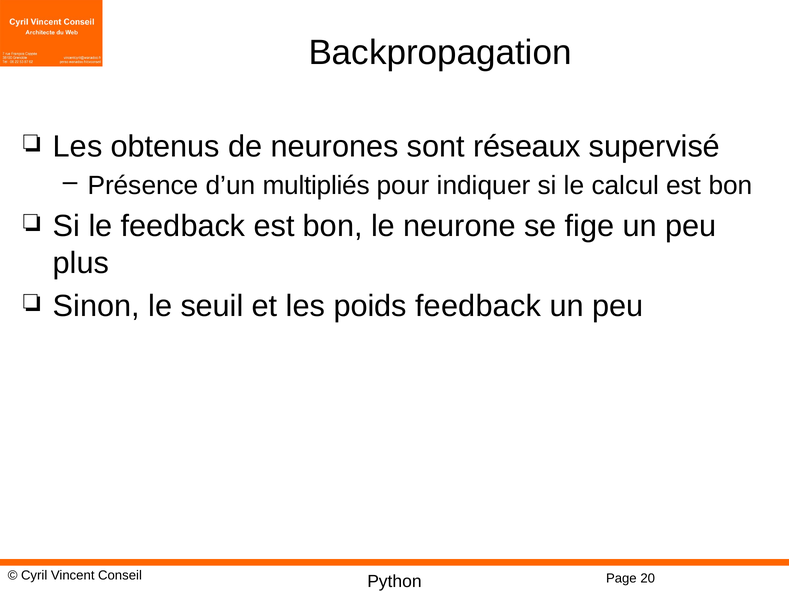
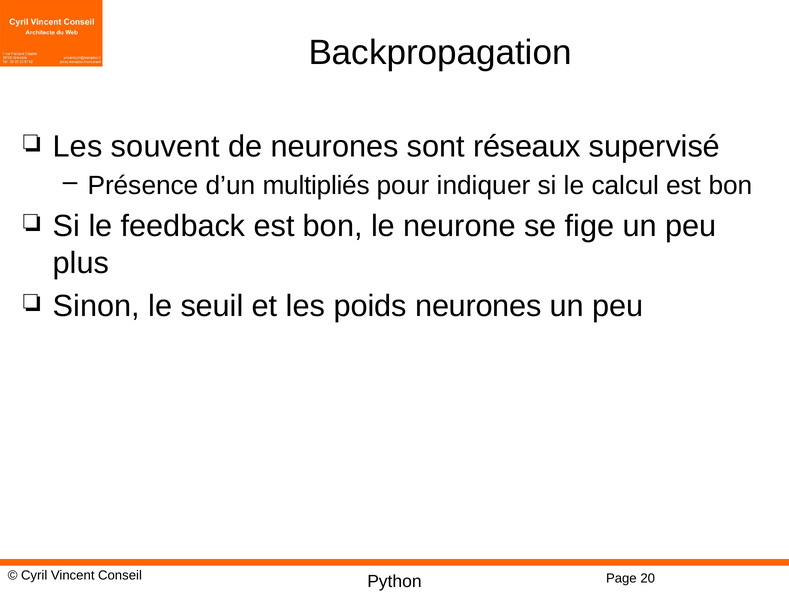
obtenus: obtenus -> souvent (165, 146)
poids feedback: feedback -> neurones (478, 306)
